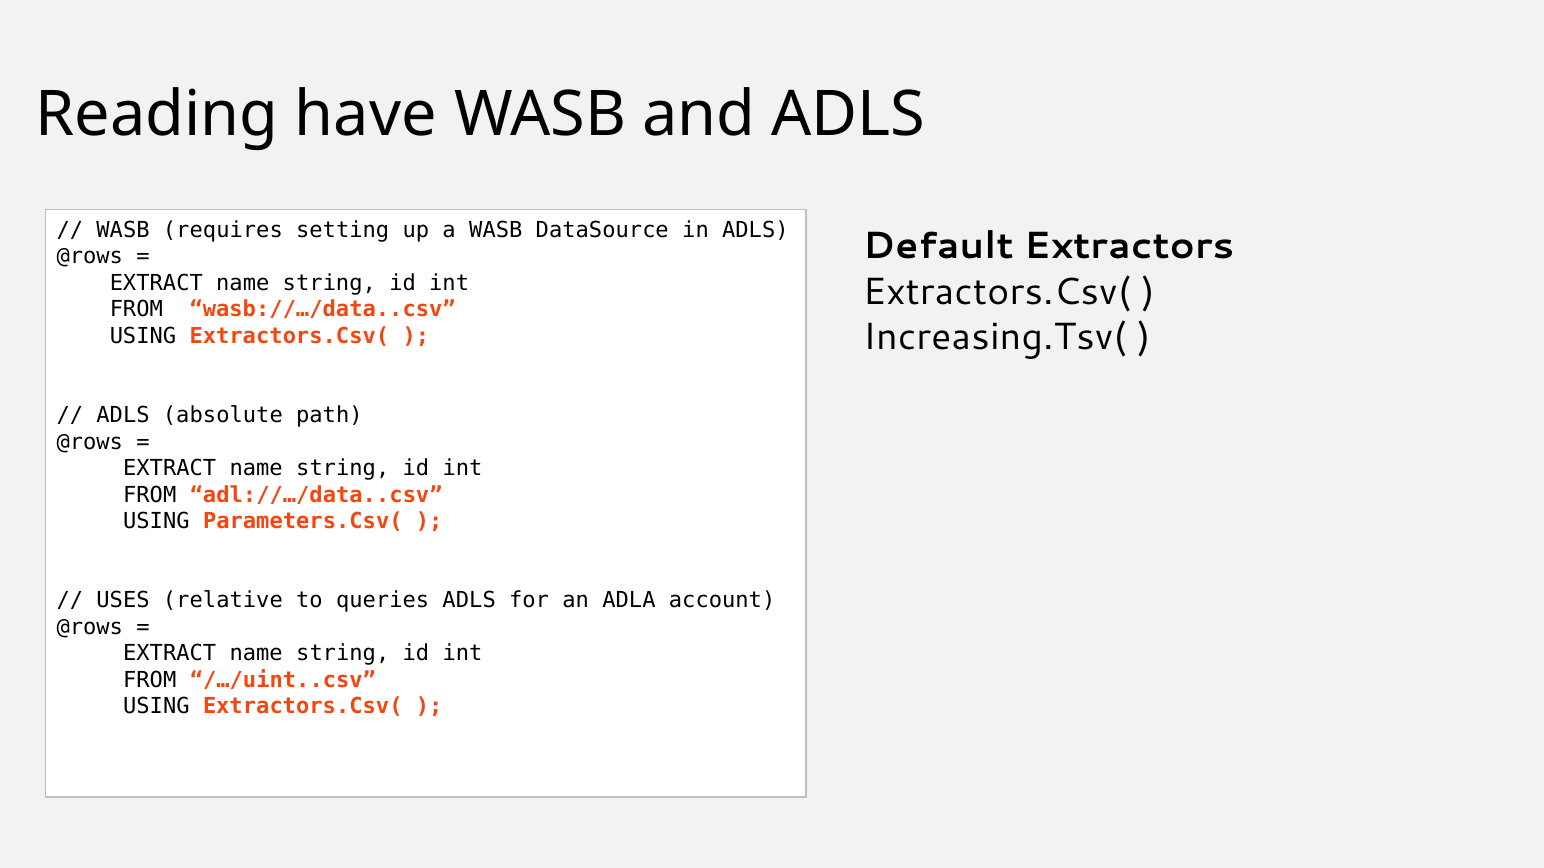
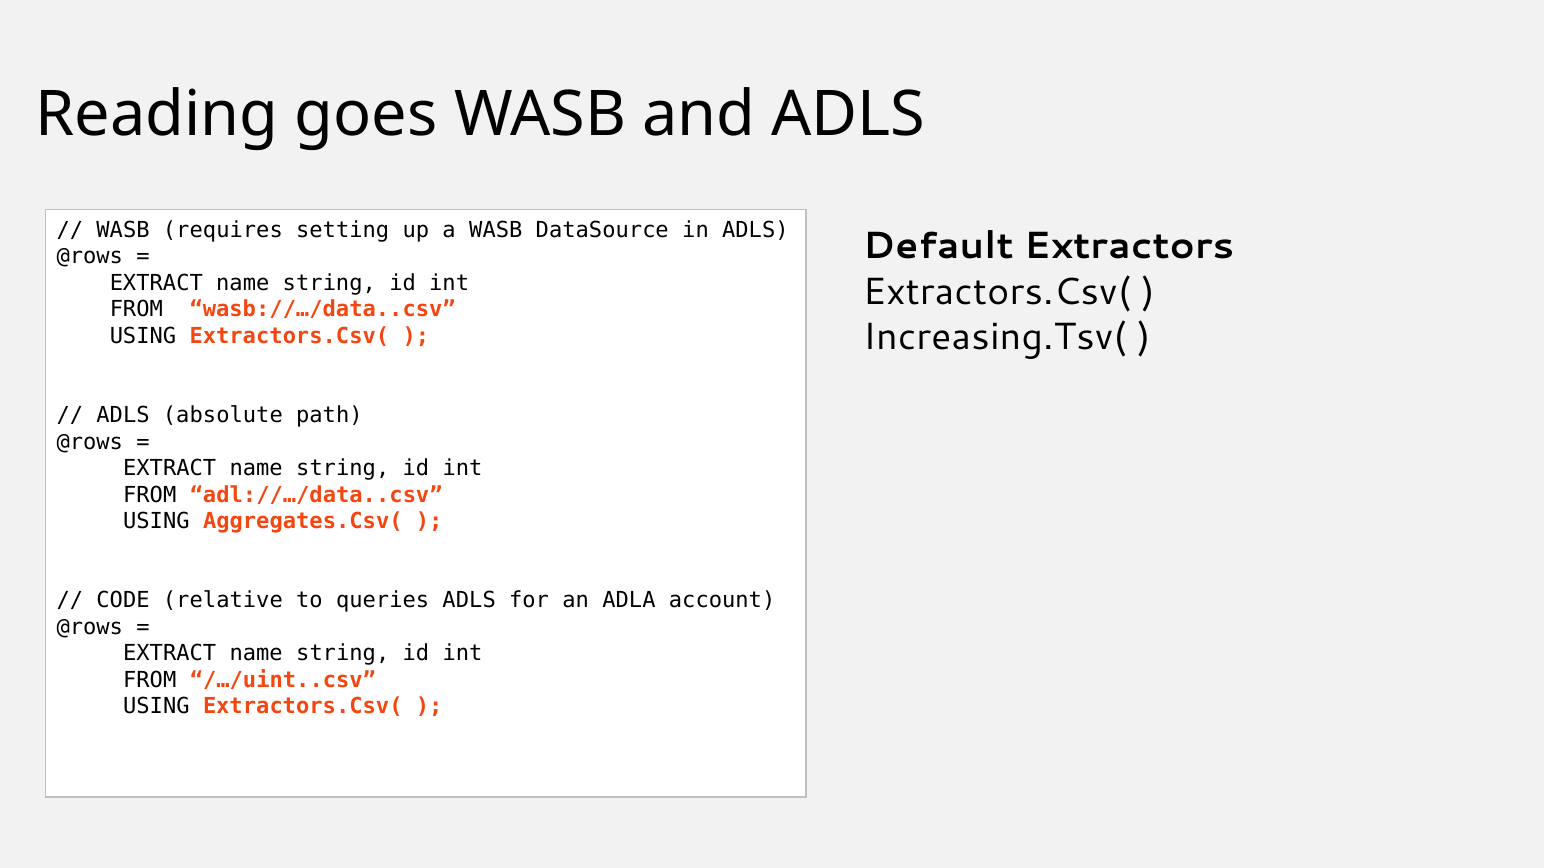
have: have -> goes (366, 115)
Parameters.Csv(: Parameters.Csv( -> Aggregates.Csv( (303, 521)
USES: USES -> CODE (123, 601)
